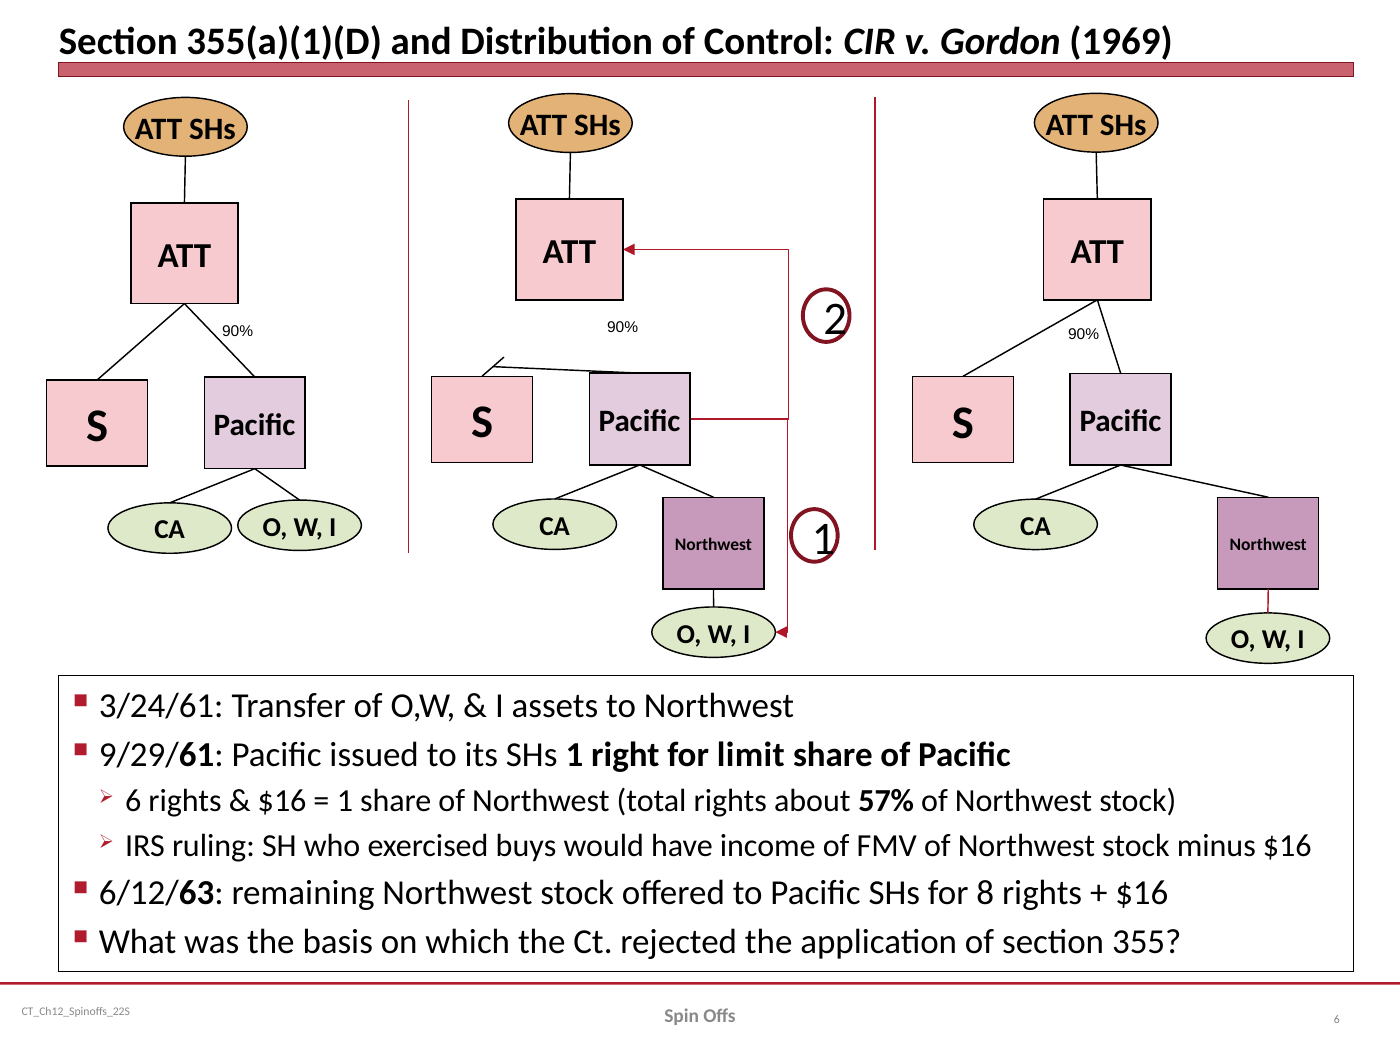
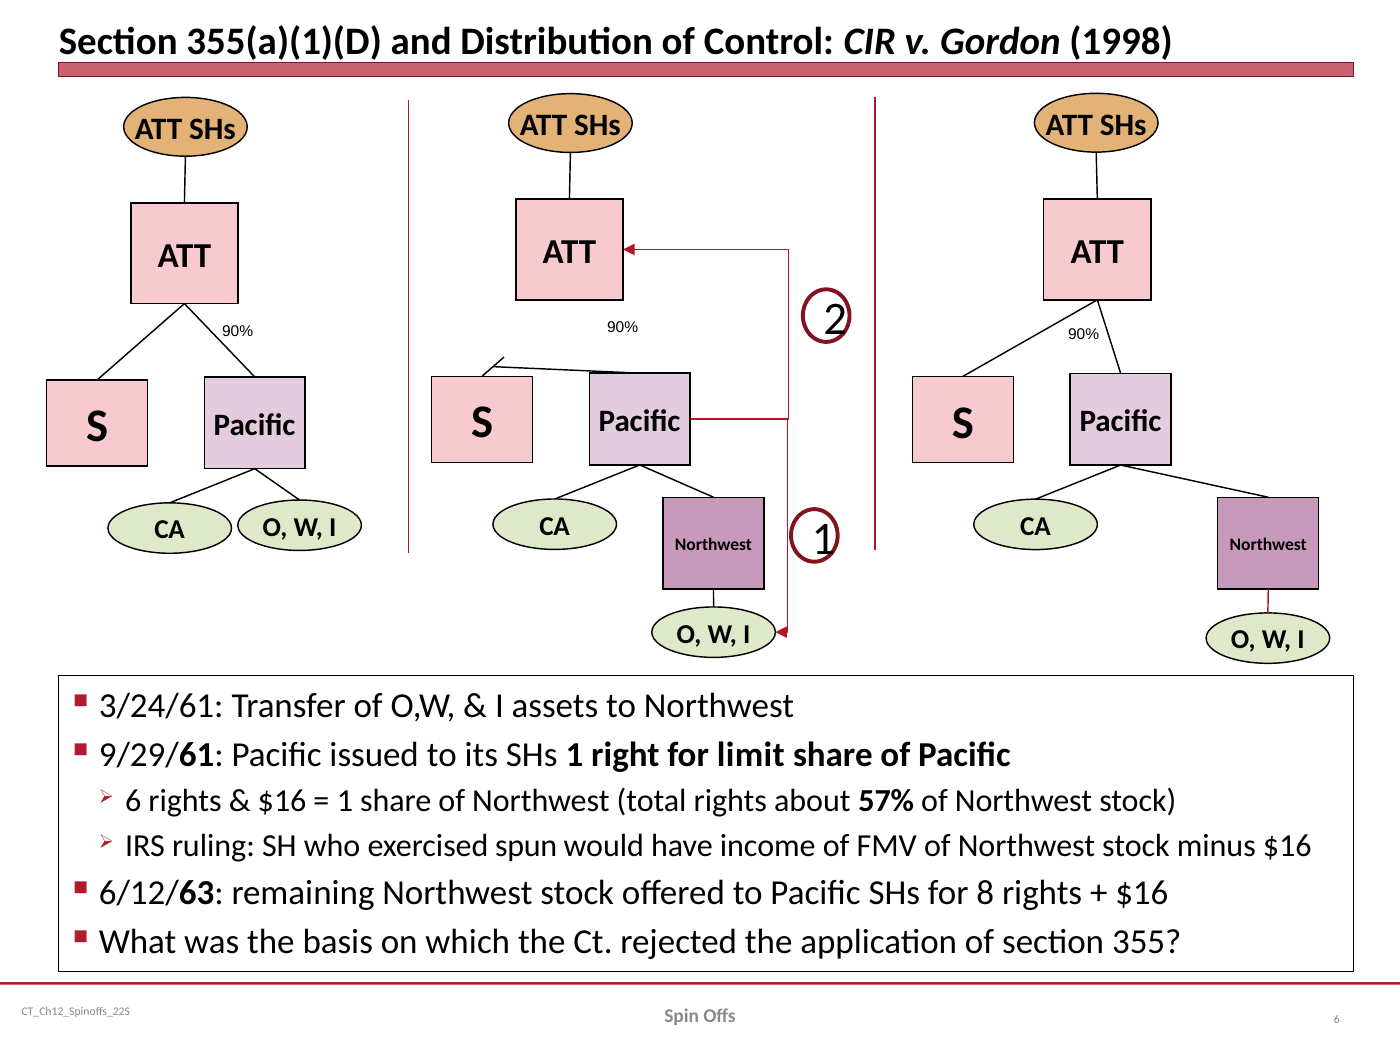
1969: 1969 -> 1998 (1121, 42)
buys: buys -> spun (526, 846)
